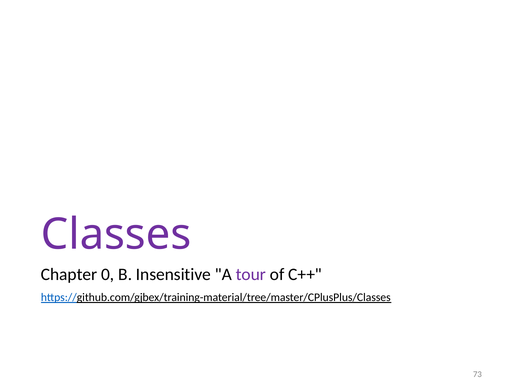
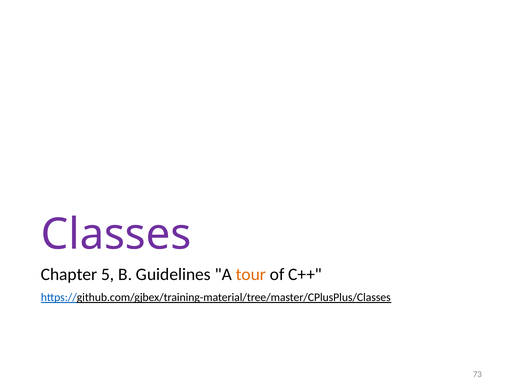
0: 0 -> 5 (108, 274)
Insensitive: Insensitive -> Guidelines (173, 274)
tour colour: purple -> orange (251, 274)
